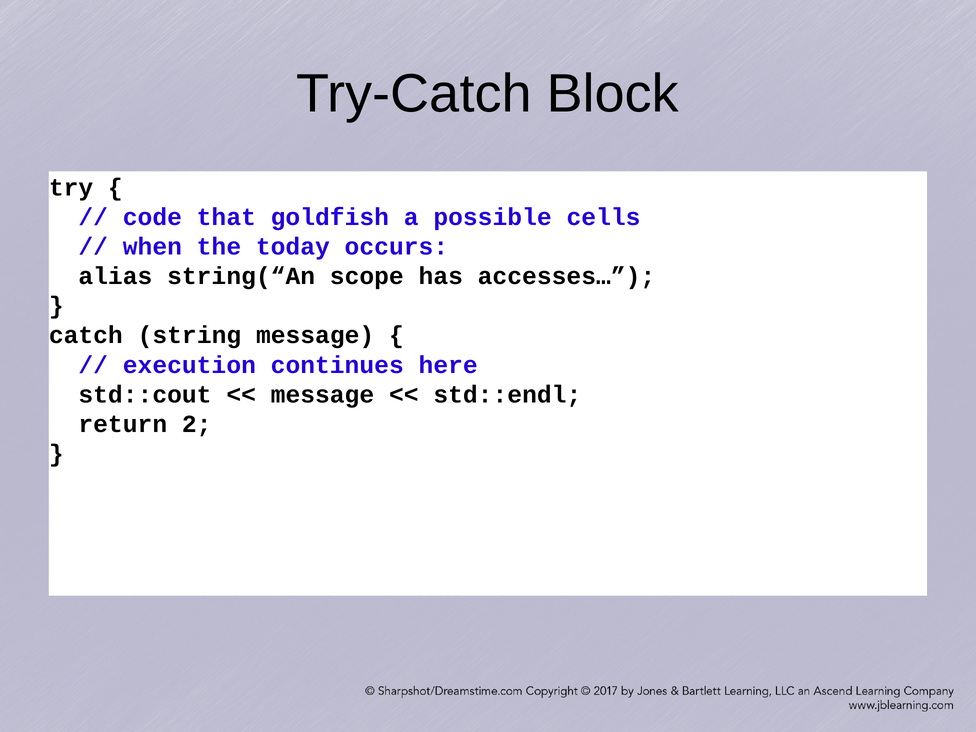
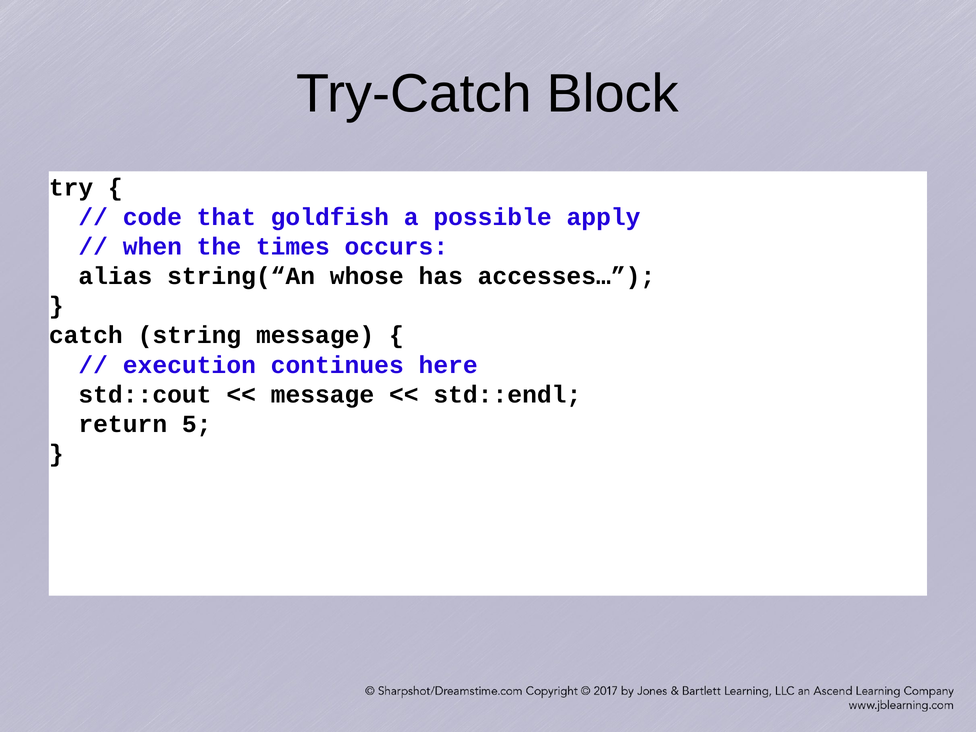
cells: cells -> apply (604, 217)
today: today -> times (293, 247)
scope: scope -> whose (367, 276)
2: 2 -> 5 (197, 424)
